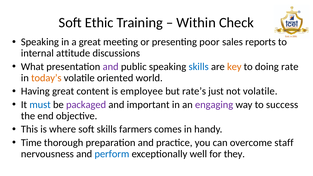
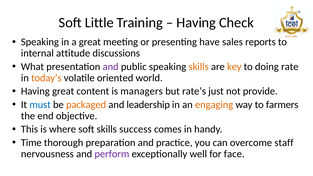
Ethic: Ethic -> Little (99, 23)
Within: Within -> Having (196, 23)
poor: poor -> have (210, 42)
skills colour: blue -> orange (199, 67)
employee: employee -> managers (142, 91)
not volatile: volatile -> provide (260, 91)
packaged colour: purple -> orange (86, 105)
important: important -> leadership (148, 105)
engaging colour: purple -> orange (214, 105)
success: success -> farmers (282, 105)
farmers: farmers -> success (135, 129)
perform colour: blue -> purple (112, 154)
they: they -> face (234, 154)
